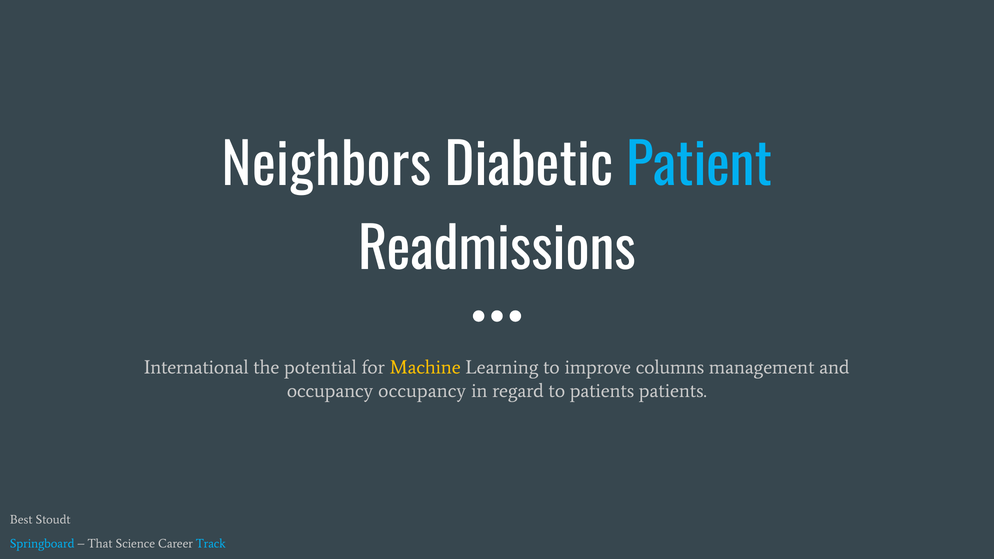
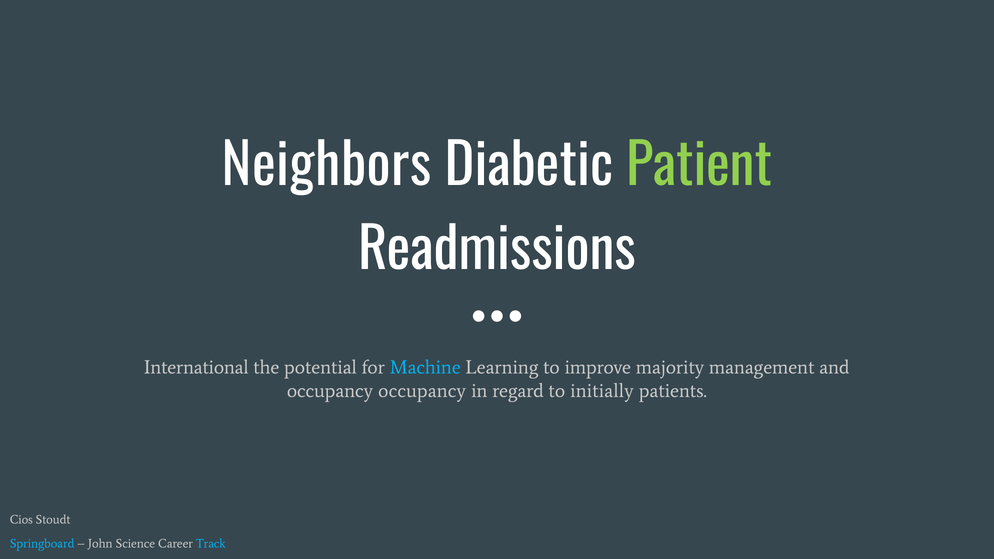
Patient colour: light blue -> light green (699, 167)
Machine colour: yellow -> light blue (425, 367)
columns: columns -> majority (670, 367)
to patients: patients -> initially (602, 391)
Best: Best -> Cios (21, 520)
That: That -> John (100, 544)
